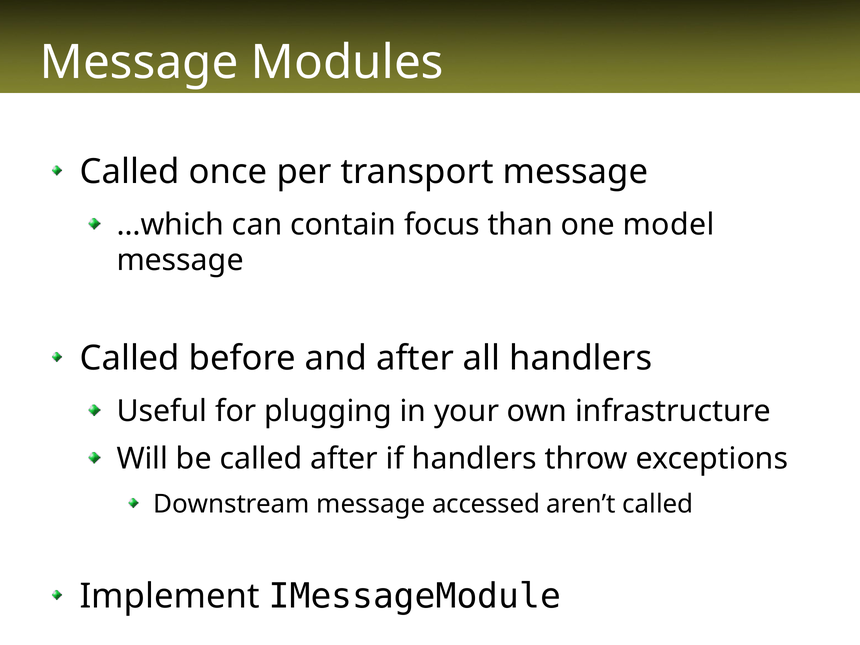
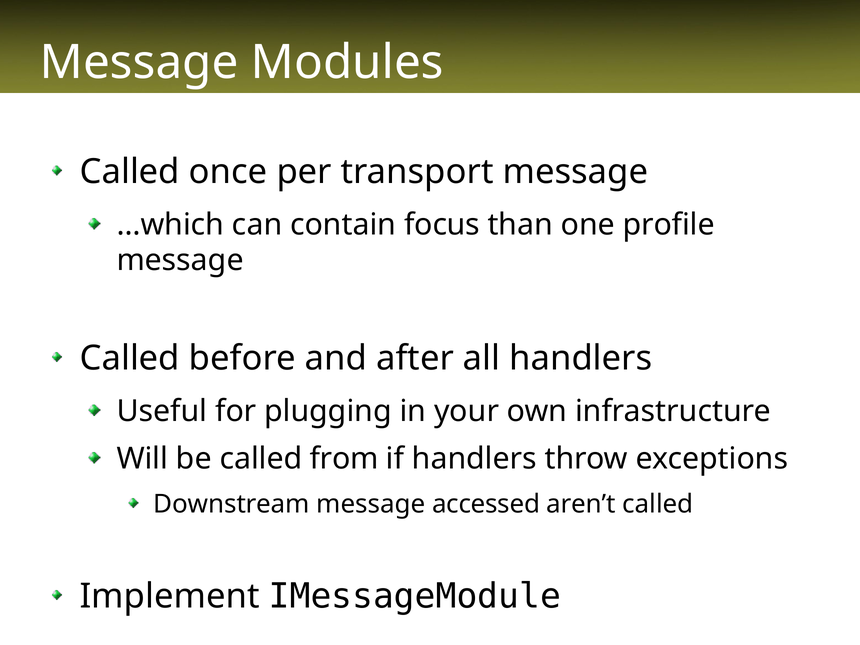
model: model -> profile (669, 225)
called after: after -> from (344, 459)
